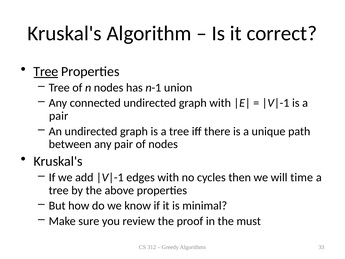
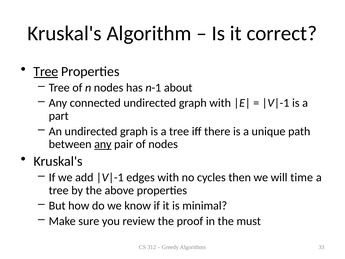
union: union -> about (178, 88)
pair: pair -> part (59, 116)
any underline: none -> present (103, 144)
